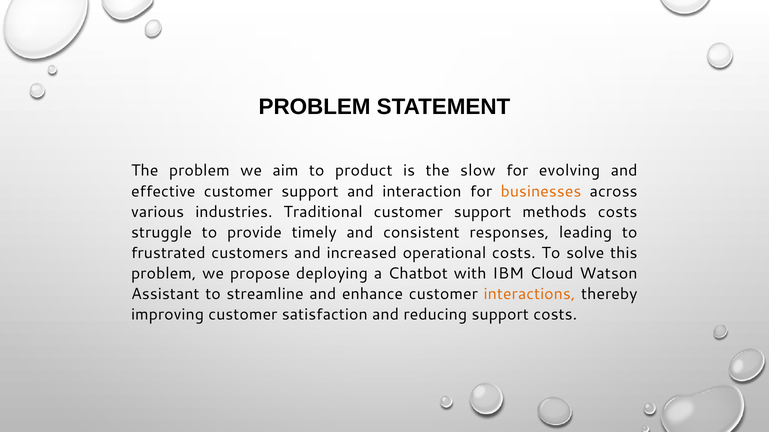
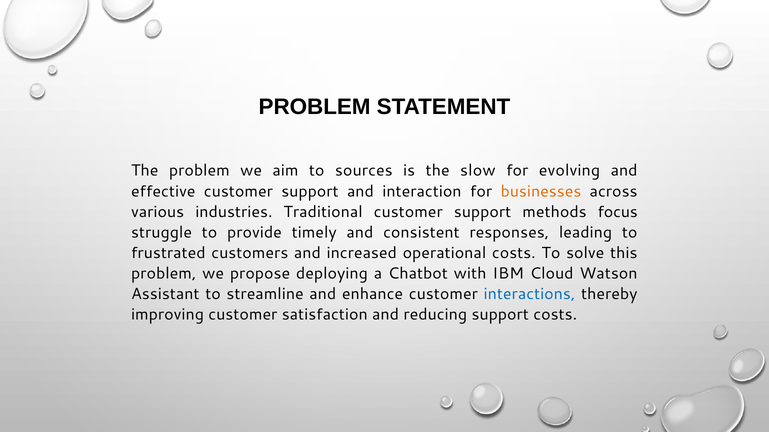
product: product -> sources (364, 171)
methods costs: costs -> focus (618, 212)
interactions colour: orange -> blue (529, 294)
